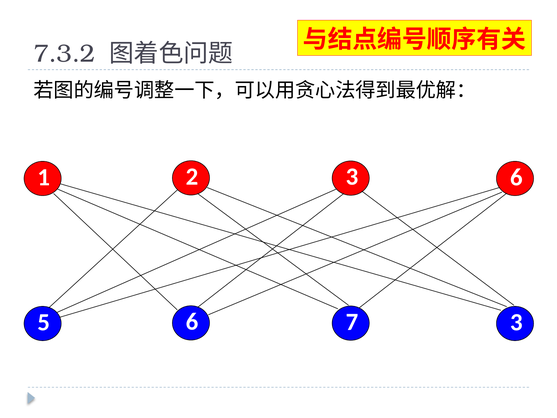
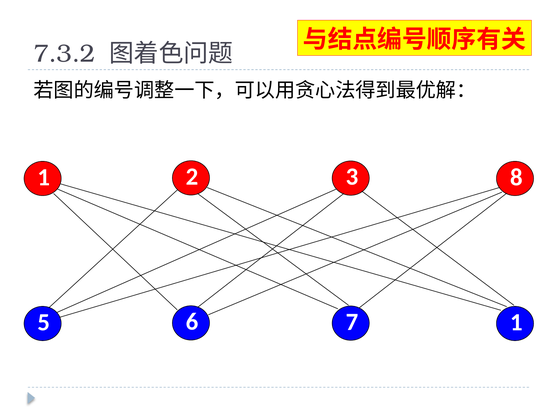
2 6: 6 -> 8 (516, 177)
6 3: 3 -> 1 (516, 322)
